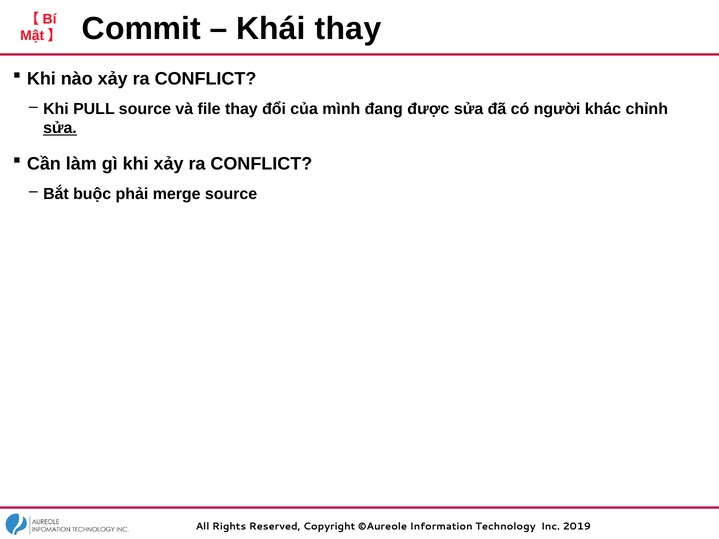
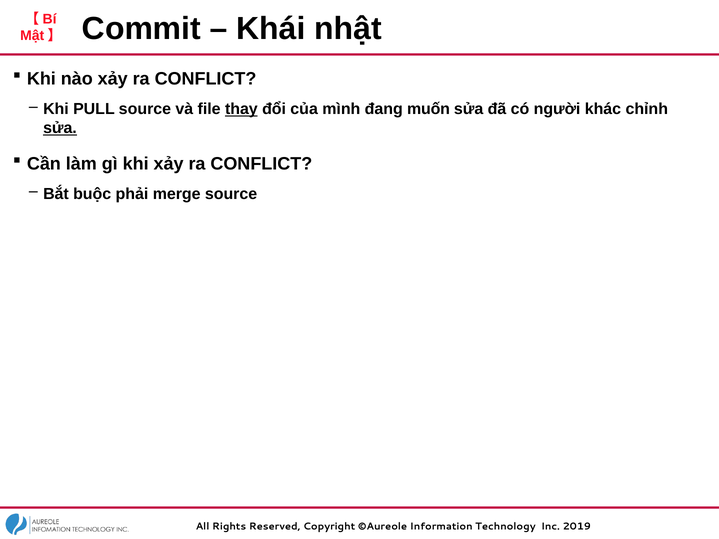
Khái thay: thay -> nhật (348, 29)
thay underline: none -> present (241, 109)
được: được -> muốn (428, 109)
